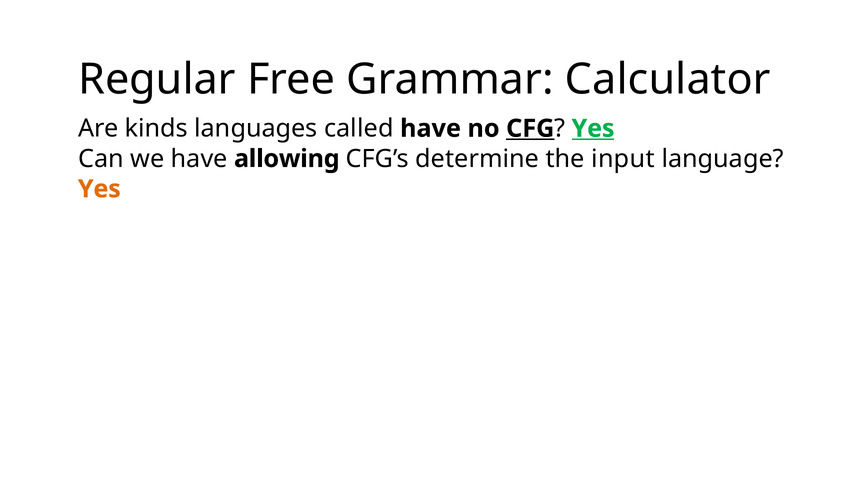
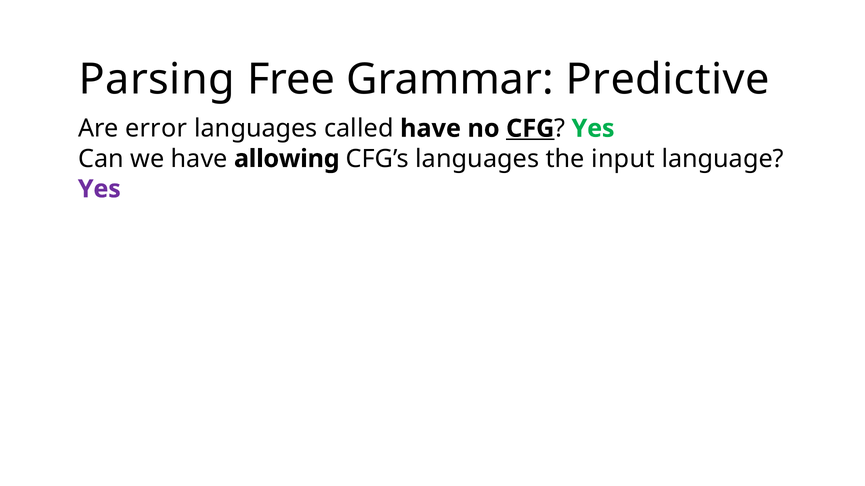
Regular: Regular -> Parsing (157, 80)
Calculator: Calculator -> Predictive (668, 80)
kinds: kinds -> error (156, 129)
Yes underline: present -> none (593, 129)
CFG’s determine: determine -> languages (477, 159)
Yes colour: orange -> purple (99, 189)
